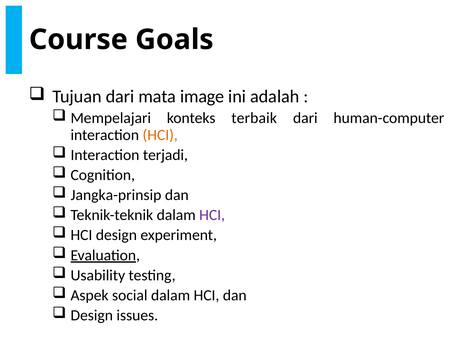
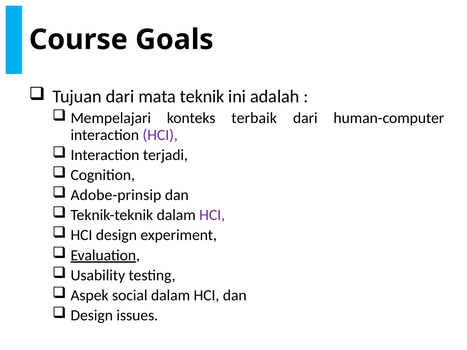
image: image -> teknik (202, 97)
HCI colour: orange -> purple (160, 135)
Jangka-prinsip: Jangka-prinsip -> Adobe-prinsip (116, 195)
